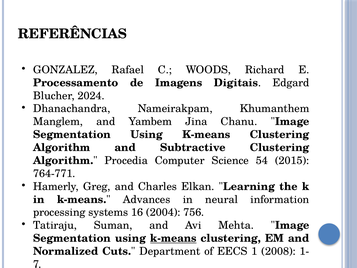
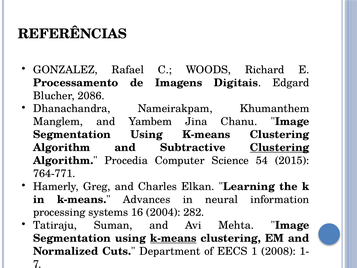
2024: 2024 -> 2086 (91, 96)
Clustering underline: none -> present (280, 147)
756: 756 -> 282 (194, 212)
